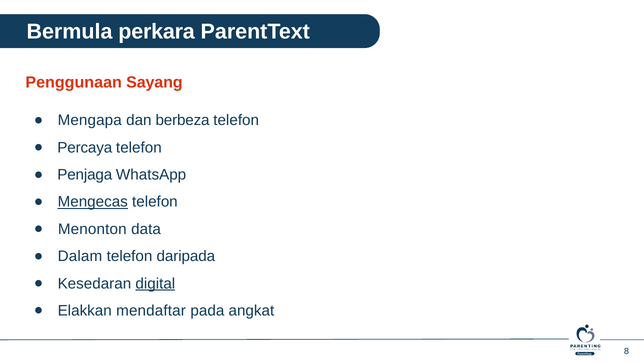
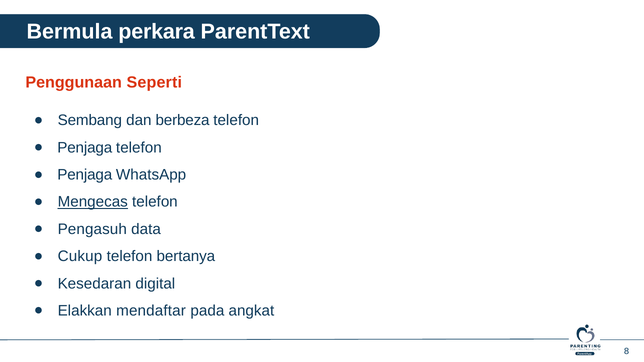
Sayang: Sayang -> Seperti (154, 82)
Mengapa: Mengapa -> Sembang (90, 121)
Percaya: Percaya -> Penjaga (85, 148)
Menonton: Menonton -> Pengasuh (92, 229)
Dalam: Dalam -> Cukup (80, 257)
daripada: daripada -> bertanya (186, 257)
digital underline: present -> none (155, 284)
